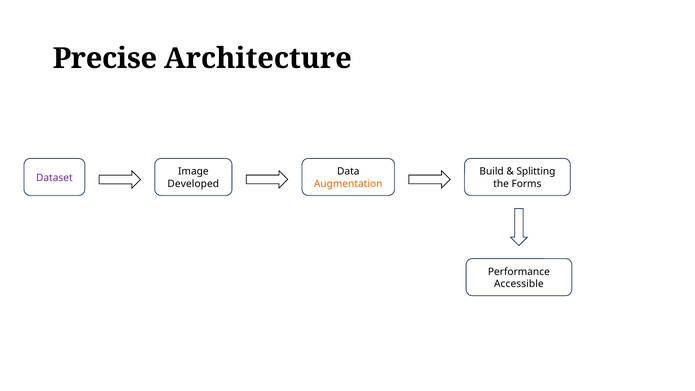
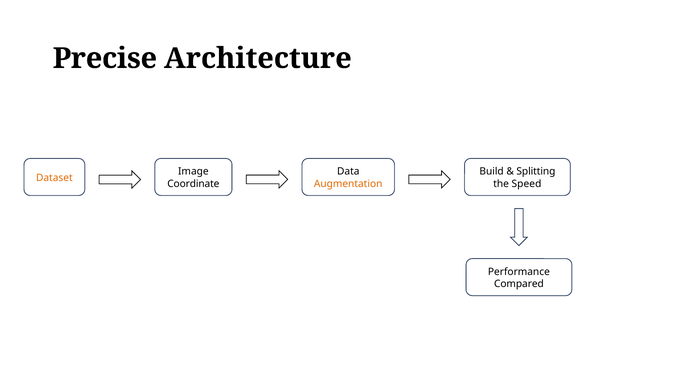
Dataset colour: purple -> orange (54, 178)
Developed: Developed -> Coordinate (193, 184)
Forms: Forms -> Speed (526, 184)
Accessible: Accessible -> Compared (519, 284)
